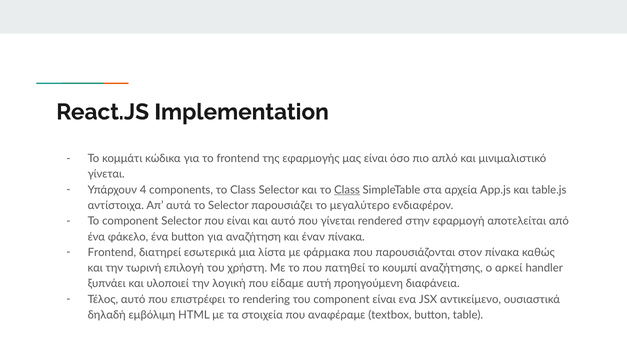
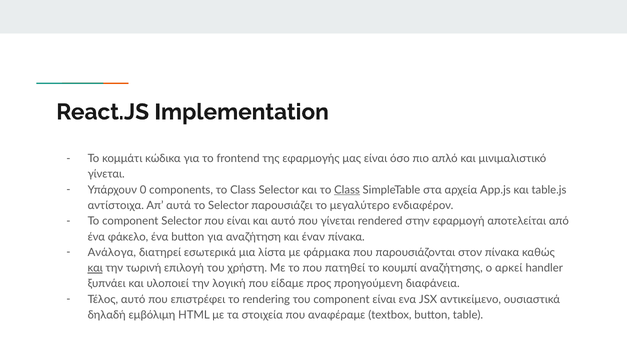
4: 4 -> 0 (143, 190)
Frontend: Frontend -> Ανάλογα (112, 252)
και underline: none -> present (95, 268)
αυτή: αυτή -> προς (319, 283)
